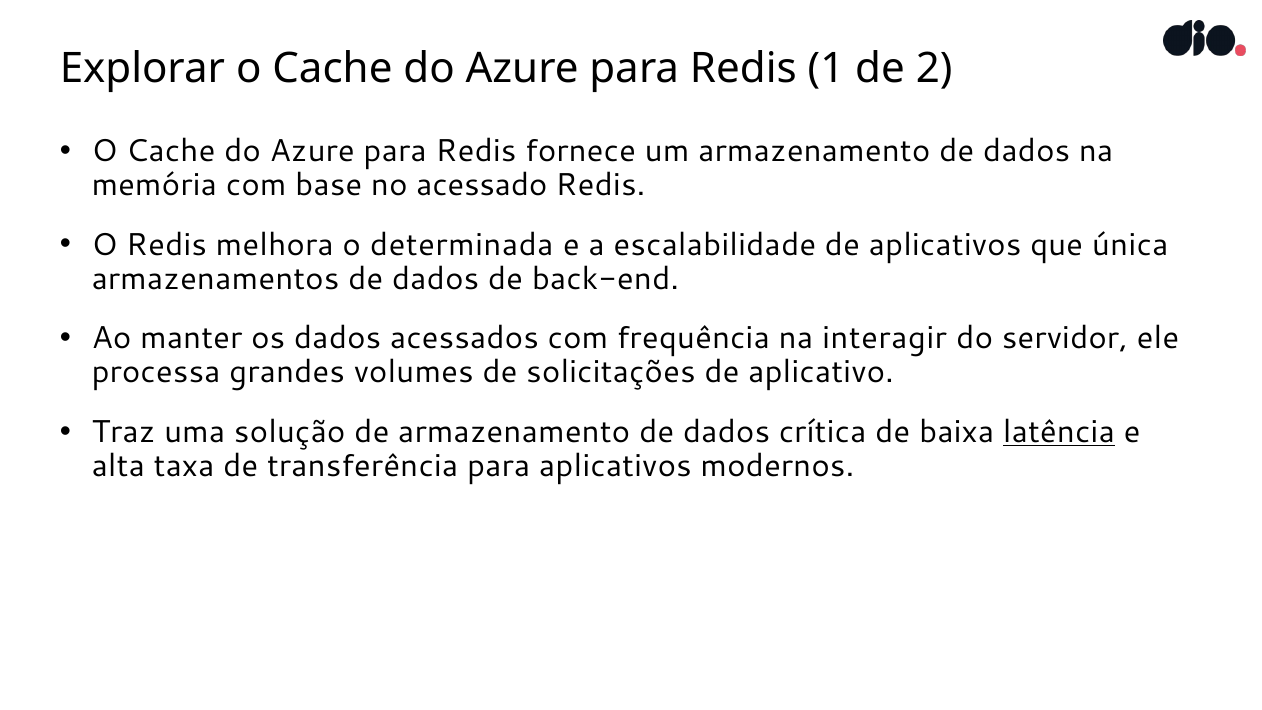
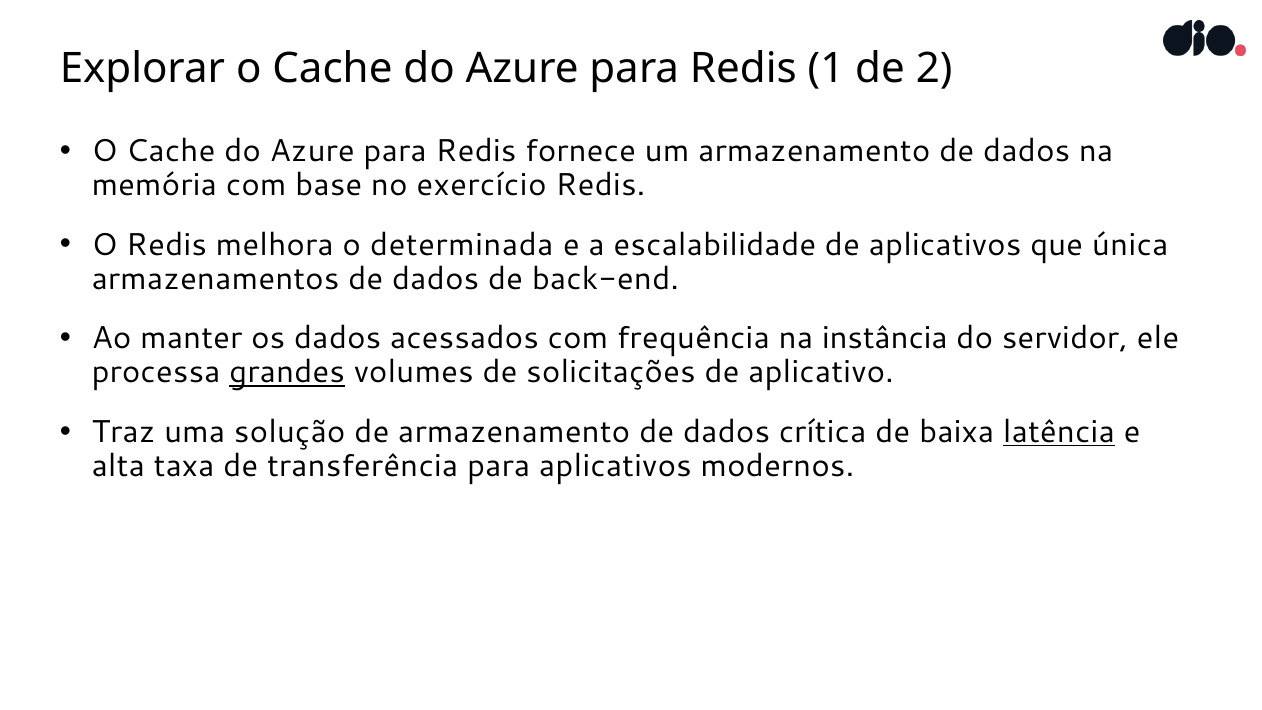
acessado: acessado -> exercício (482, 185)
interagir: interagir -> instância (885, 338)
grandes underline: none -> present (287, 372)
